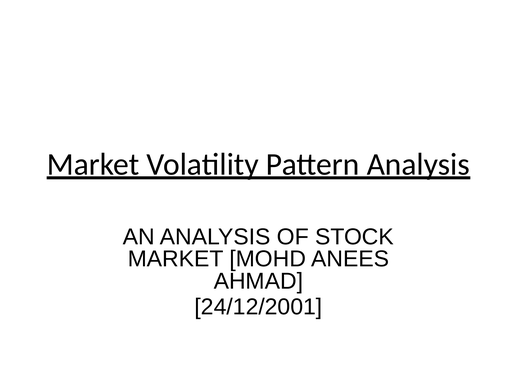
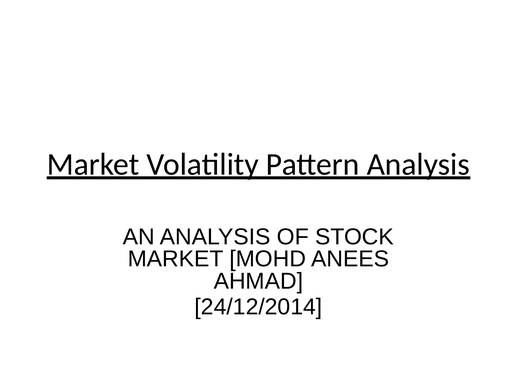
24/12/2001: 24/12/2001 -> 24/12/2014 (258, 307)
